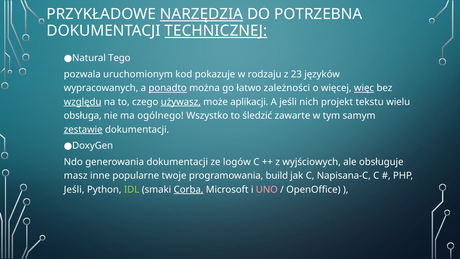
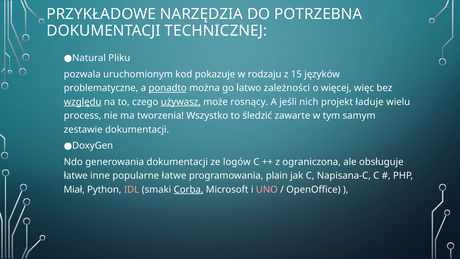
NARZĘDZIA underline: present -> none (202, 14)
TECHNICZNEJ underline: present -> none (216, 31)
Tego: Tego -> Pliku (119, 58)
23: 23 -> 15 (296, 74)
wypracowanych: wypracowanych -> problematyczne (101, 88)
więc underline: present -> none (364, 88)
aplikacji: aplikacji -> rosnący (249, 102)
tekstu: tekstu -> ładuje (370, 102)
obsługa: obsługa -> process (83, 116)
ogólnego: ogólnego -> tworzenia (161, 116)
zestawie underline: present -> none (83, 129)
wyjściowych: wyjściowych -> ograniczona (312, 162)
masz: masz -> łatwe (76, 176)
popularne twoje: twoje -> łatwe (174, 176)
build: build -> plain (277, 176)
Jeśli: Jeśli -> Miał (74, 189)
IDL colour: light green -> pink (132, 189)
